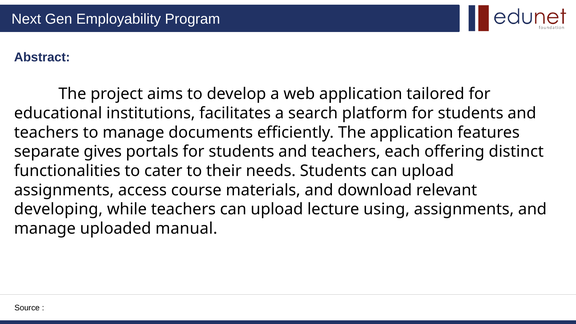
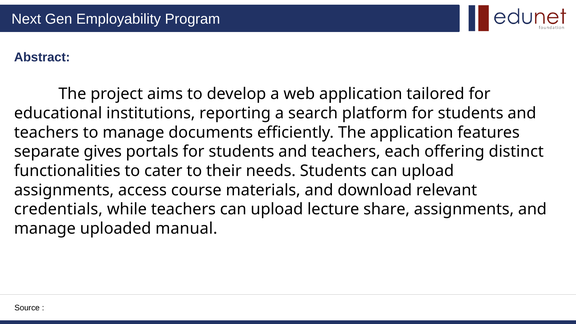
facilitates: facilitates -> reporting (235, 113)
developing: developing -> credentials (58, 209)
using: using -> share (387, 209)
